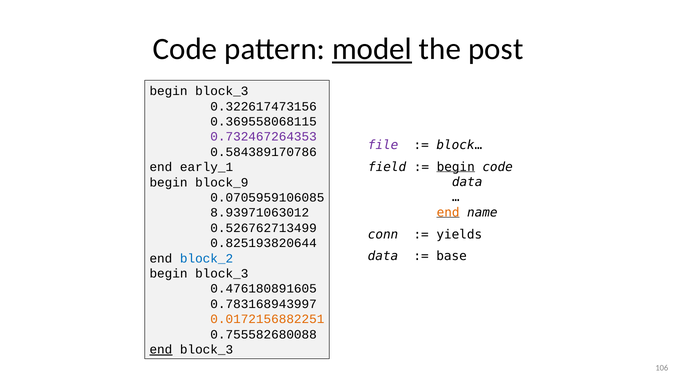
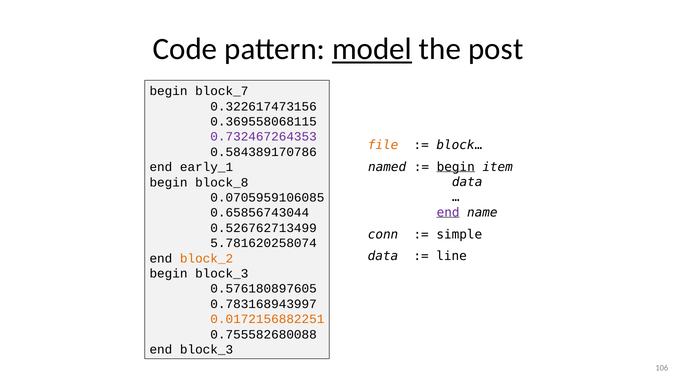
block_3: block_3 -> block_7 (222, 91)
file colour: purple -> orange (383, 145)
field: field -> named (387, 167)
begin code: code -> item (498, 167)
block_9: block_9 -> block_8 (222, 182)
end colour: orange -> purple (448, 213)
8.93971063012: 8.93971063012 -> 0.65856743044 (260, 213)
yields: yields -> simple (459, 235)
0.825193820644: 0.825193820644 -> 5.781620258074 (264, 243)
base: base -> line (452, 256)
block_2 colour: blue -> orange (207, 259)
0.476180891605: 0.476180891605 -> 0.576180897605 (264, 289)
end underline: present -> none (161, 350)
